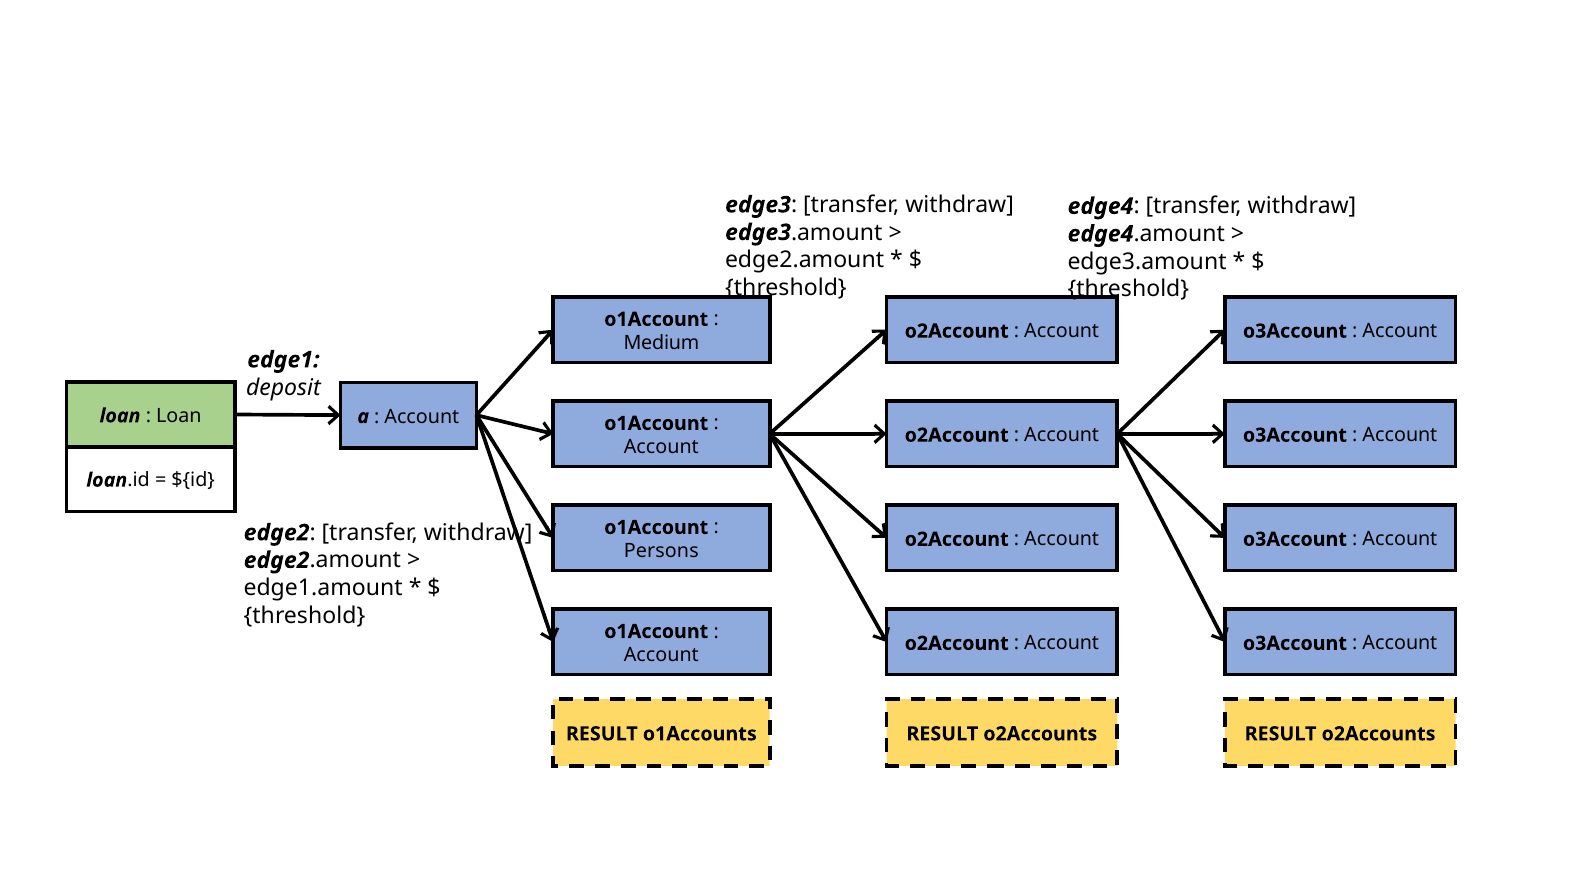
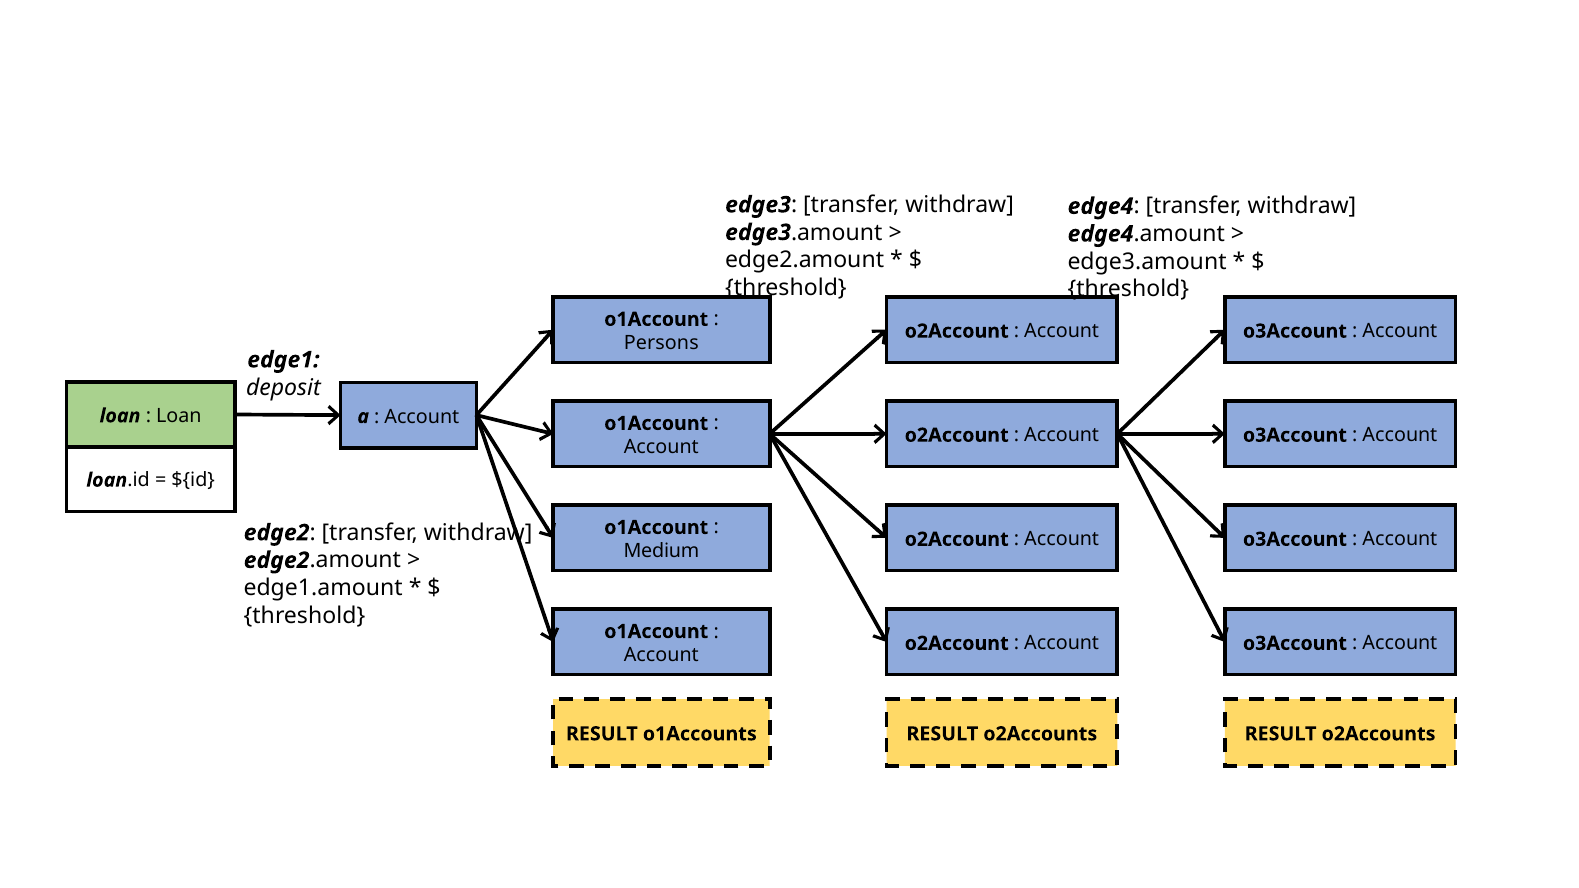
Medium: Medium -> Persons (661, 343)
Persons: Persons -> Medium (661, 551)
